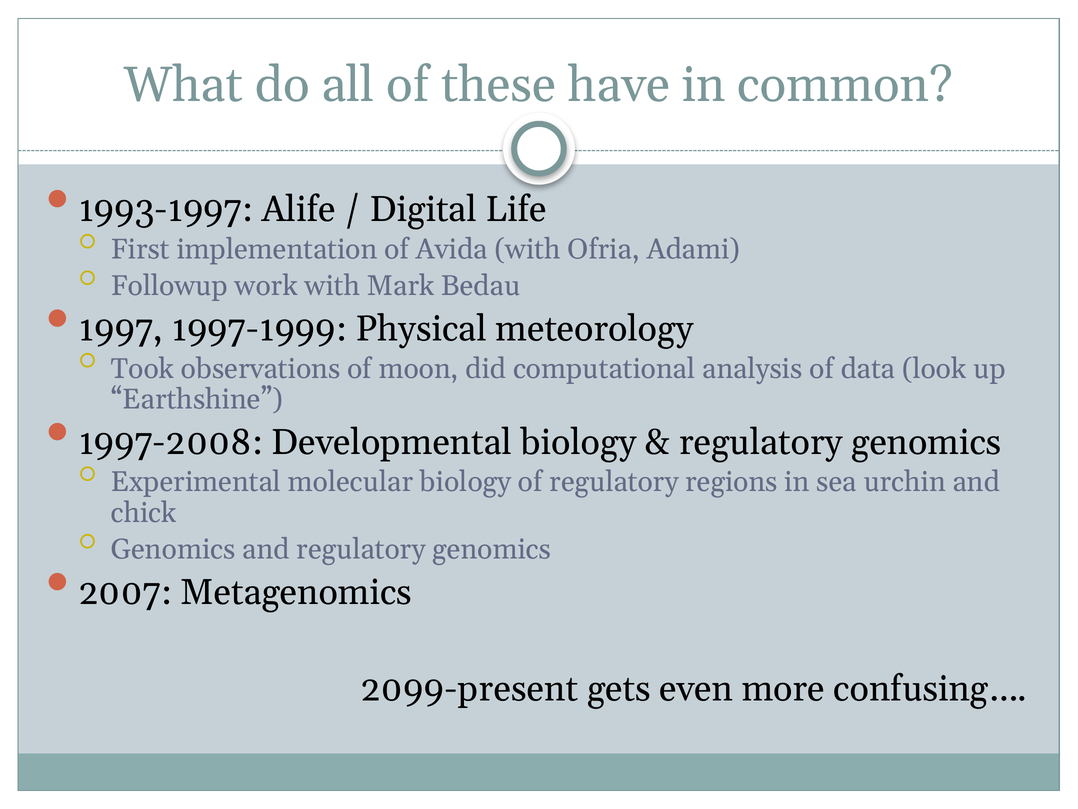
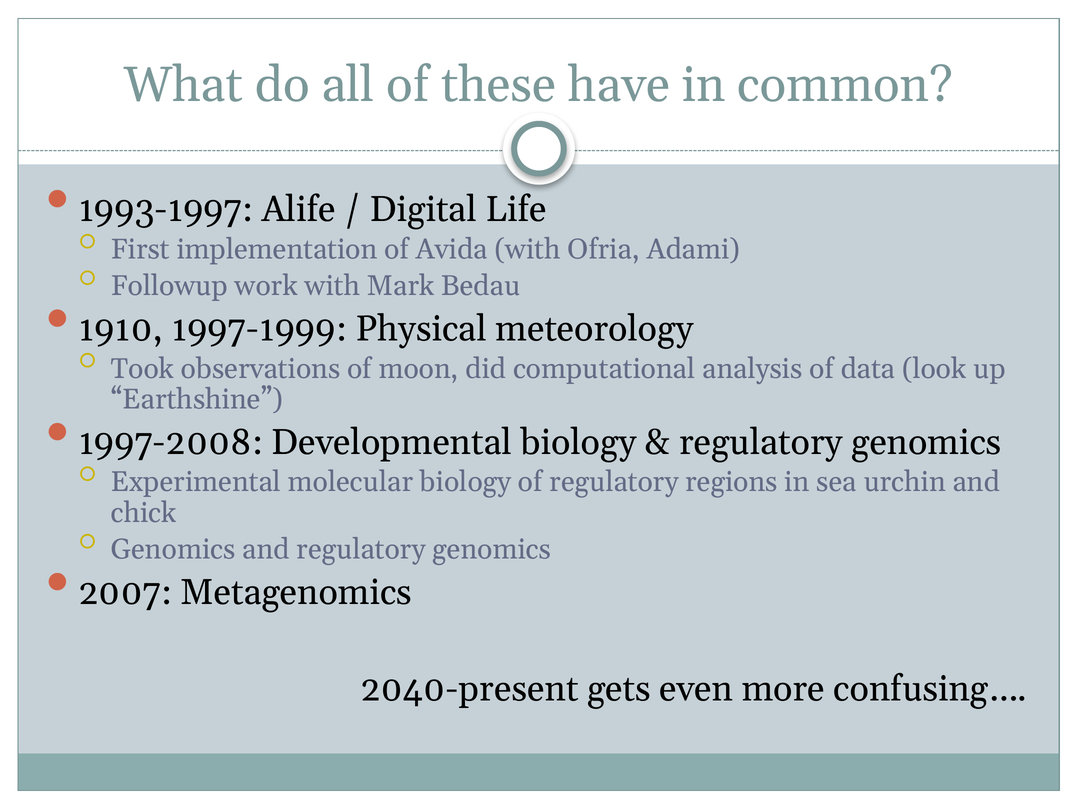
1997: 1997 -> 1910 (121, 329)
2099-present: 2099-present -> 2040-present (469, 689)
